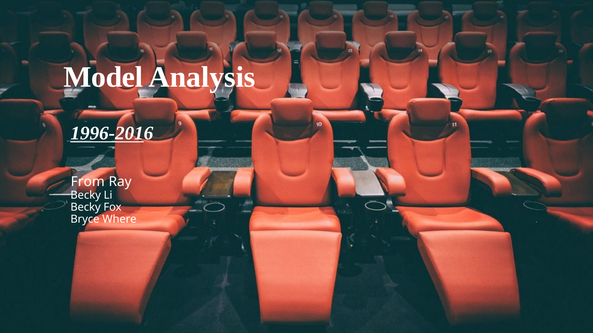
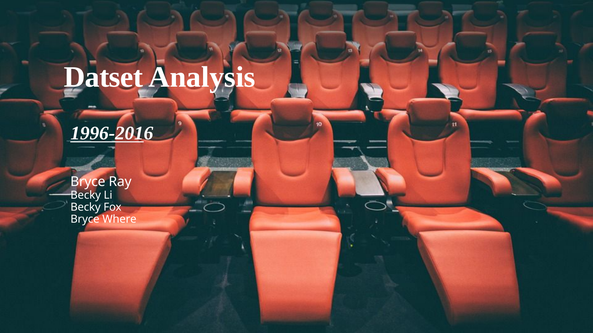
Model: Model -> Datset (103, 77)
From: From -> Bryce (88, 182)
